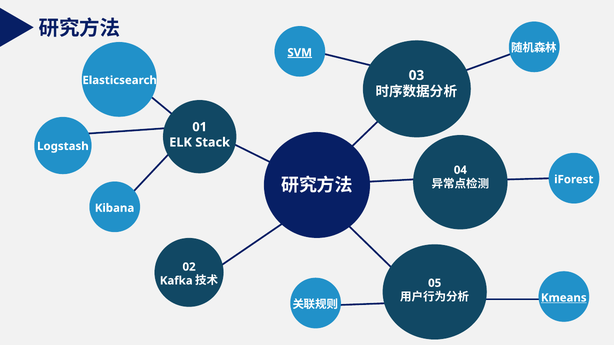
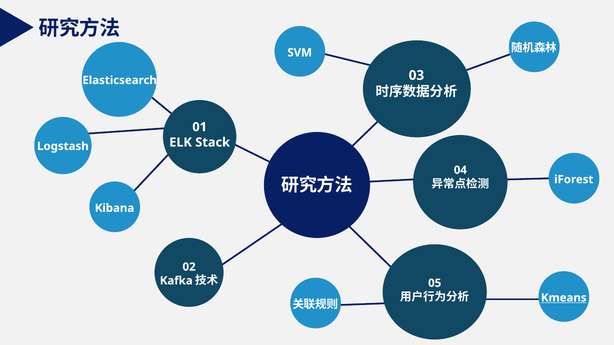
SVM underline: present -> none (300, 53)
